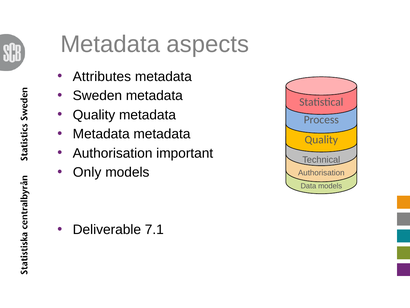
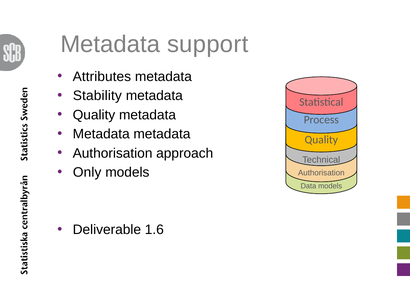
aspects: aspects -> support (208, 44)
Sweden: Sweden -> Stability (97, 96)
important: important -> approach (185, 153)
7.1: 7.1 -> 1.6 (154, 229)
